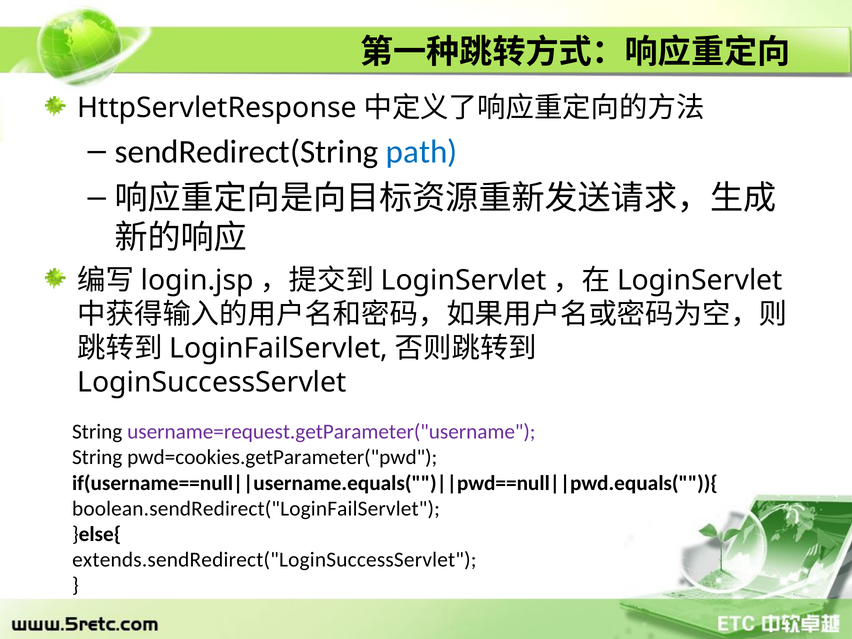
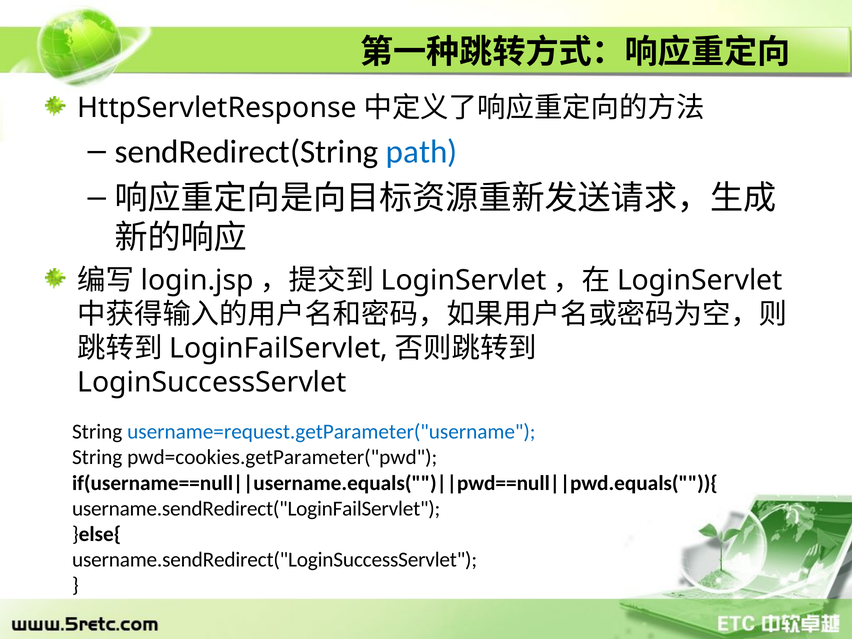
username=request.getParameter("username colour: purple -> blue (331, 432)
boolean.sendRedirect("LoginFailServlet: boolean.sendRedirect("LoginFailServlet -> username.sendRedirect("LoginFailServlet (256, 509)
extends.sendRedirect("LoginSuccessServlet: extends.sendRedirect("LoginSuccessServlet -> username.sendRedirect("LoginSuccessServlet (275, 560)
